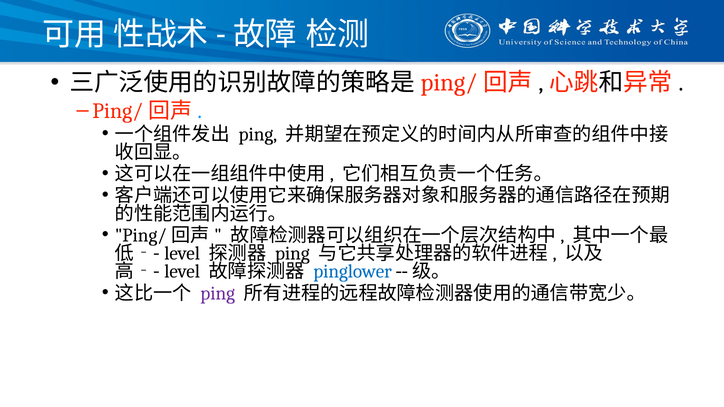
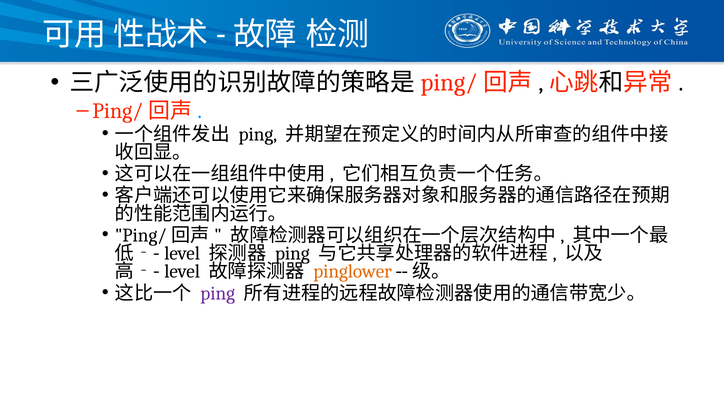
pinglower colour: blue -> orange (353, 272)
